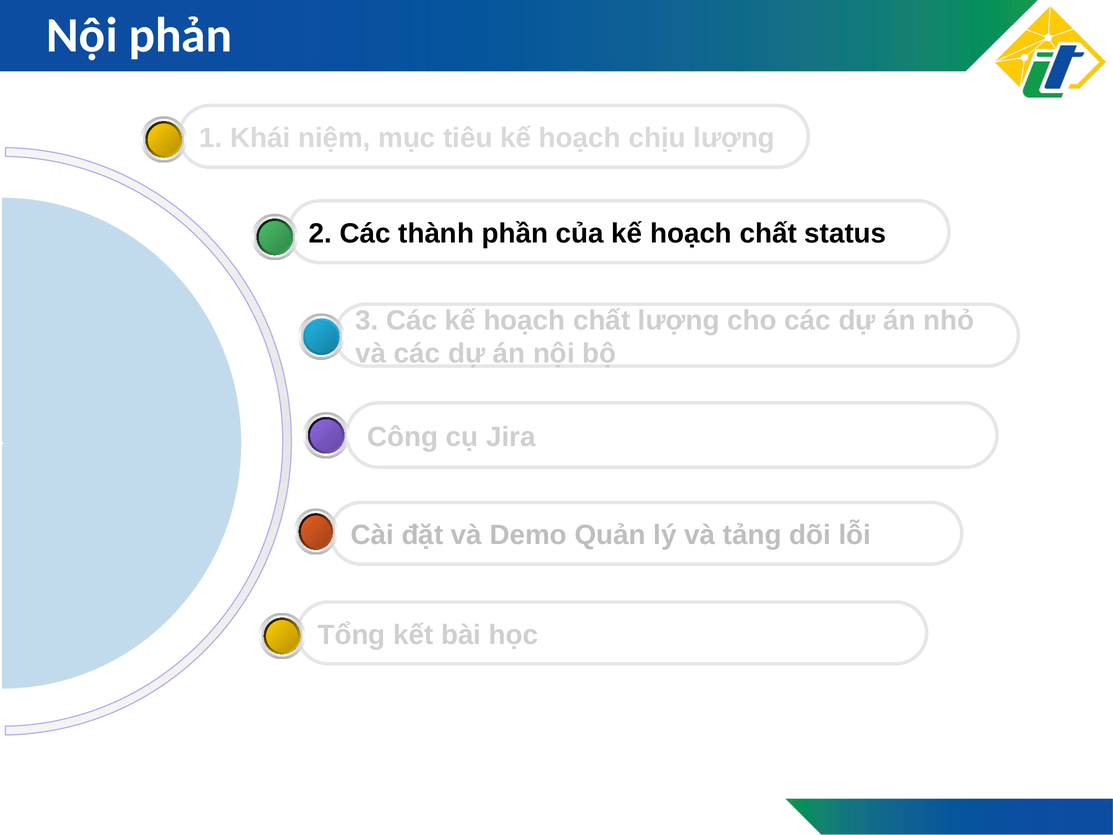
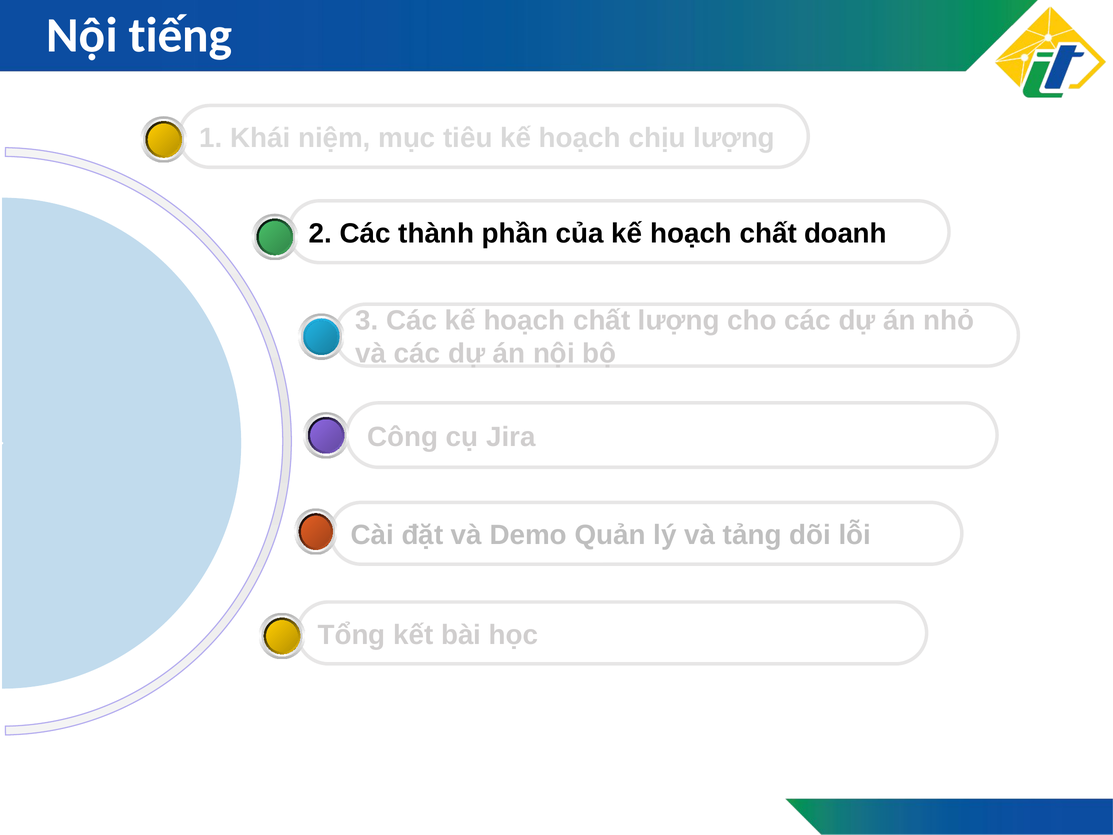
phản: phản -> tiếng (181, 36)
status: status -> doanh (845, 234)
